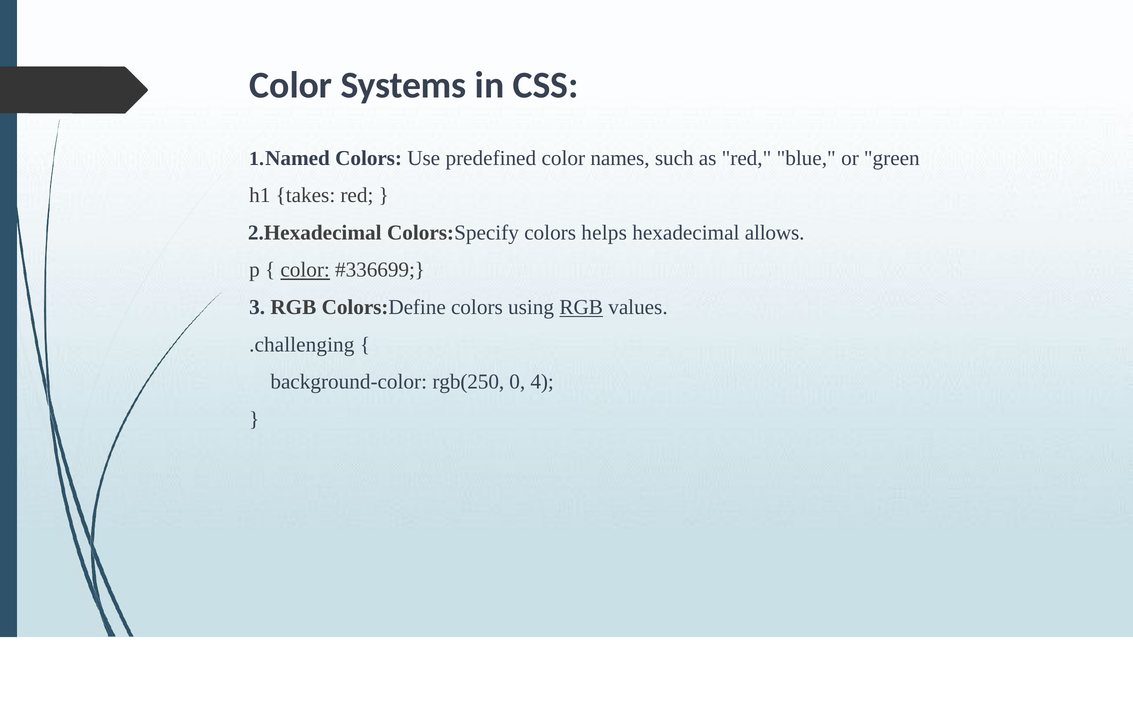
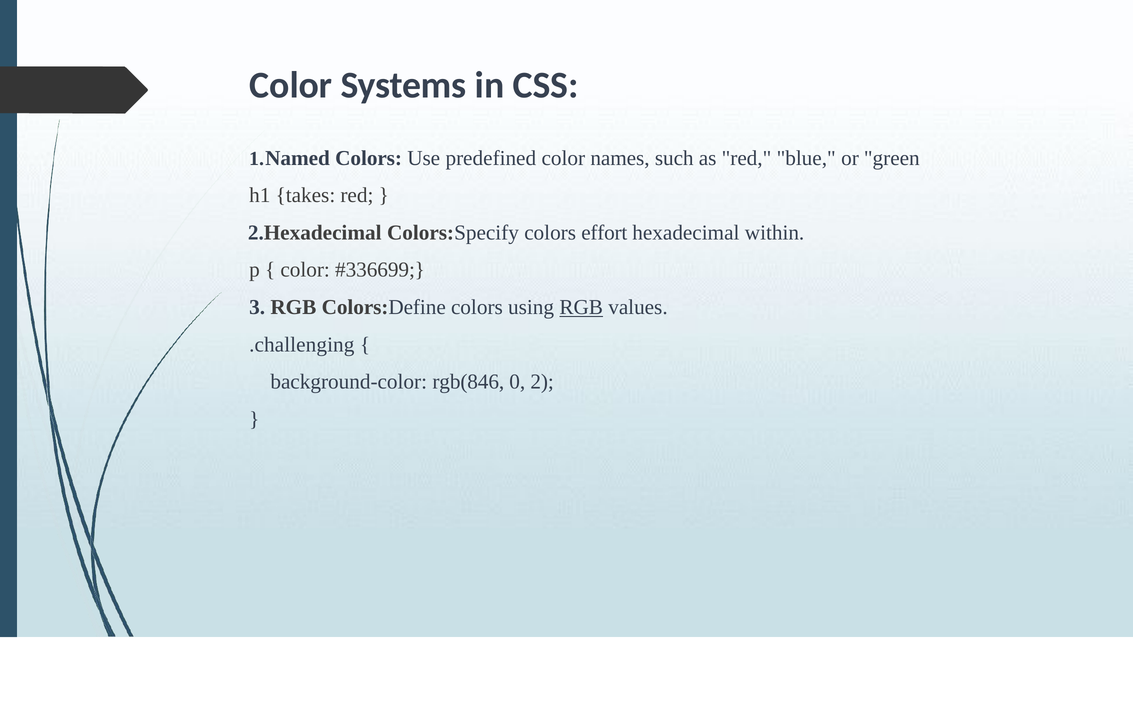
helps: helps -> effort (604, 233)
allows: allows -> within (775, 233)
color underline: present -> none (305, 270)
rgb(250: rgb(250 -> rgb(846 (468, 382)
4: 4 -> 2 (542, 382)
